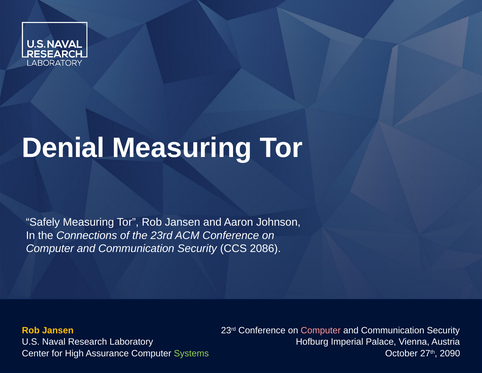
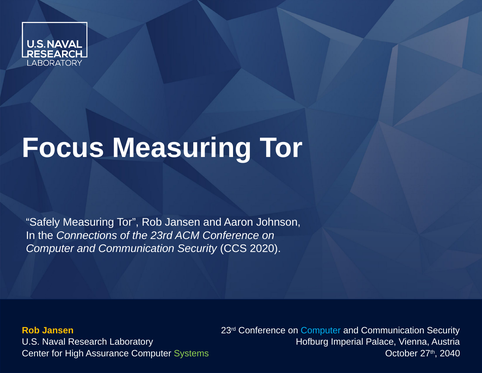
Denial: Denial -> Focus (63, 148)
2086: 2086 -> 2020 (265, 248)
Computer colour: pink -> light blue (321, 330)
2090: 2090 -> 2040 (450, 353)
